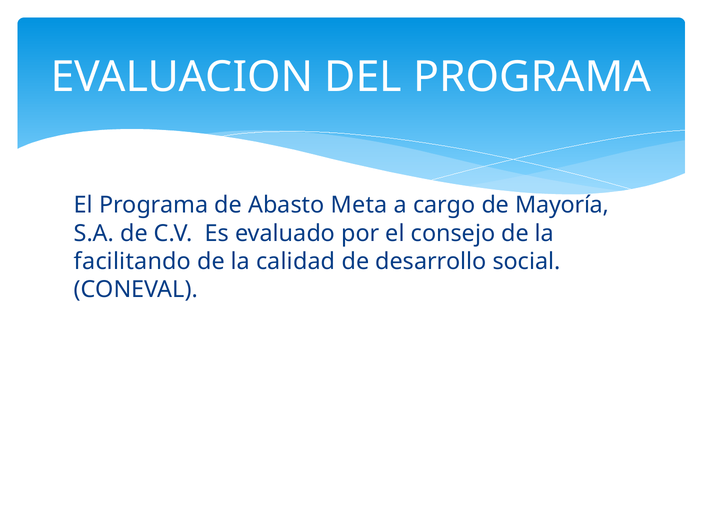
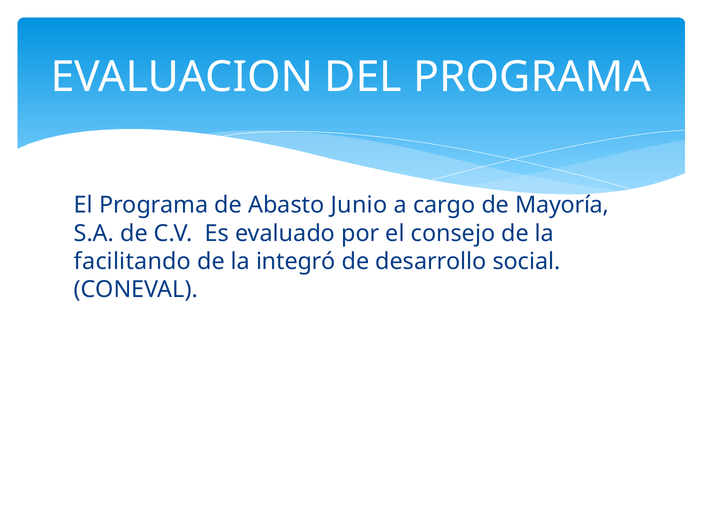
Meta: Meta -> Junio (359, 205)
calidad: calidad -> integró (296, 261)
